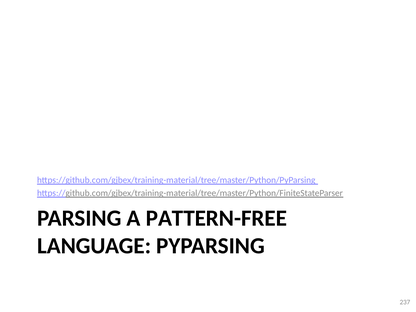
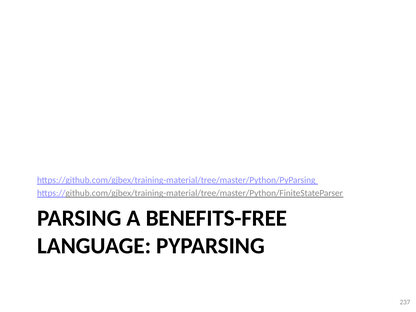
PATTERN-FREE: PATTERN-FREE -> BENEFITS-FREE (216, 218)
